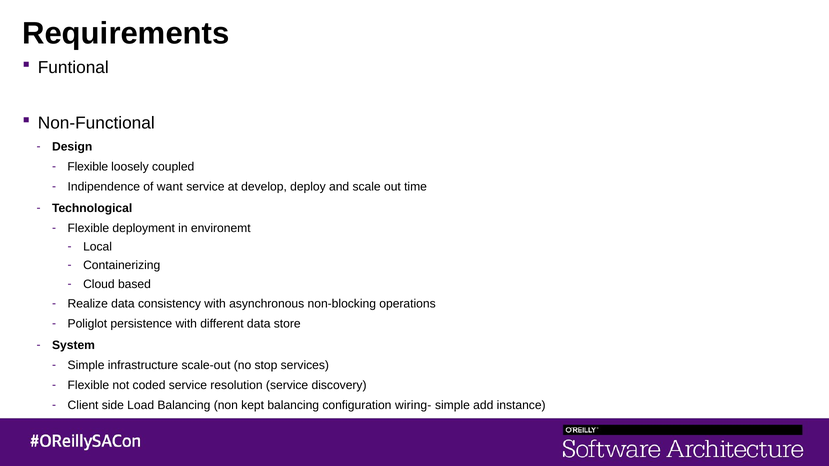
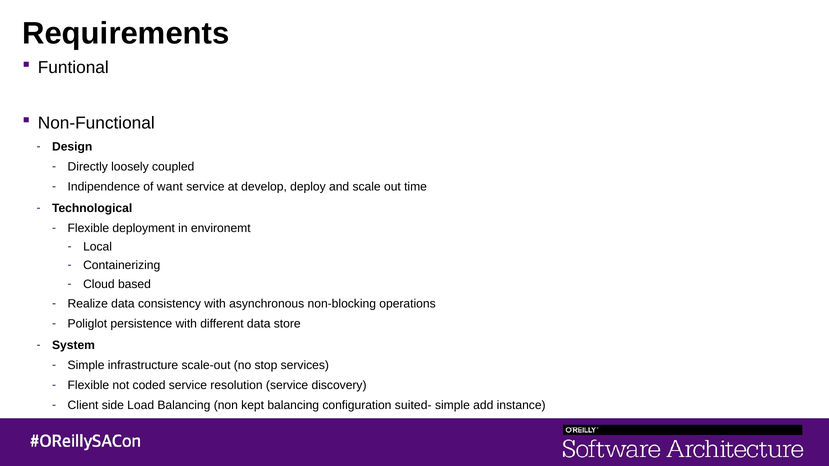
Flexible: Flexible -> Directly (88, 167)
wiring-: wiring- -> suited- (413, 405)
